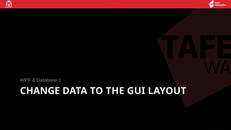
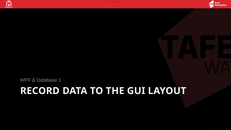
CHANGE: CHANGE -> RECORD (40, 91)
